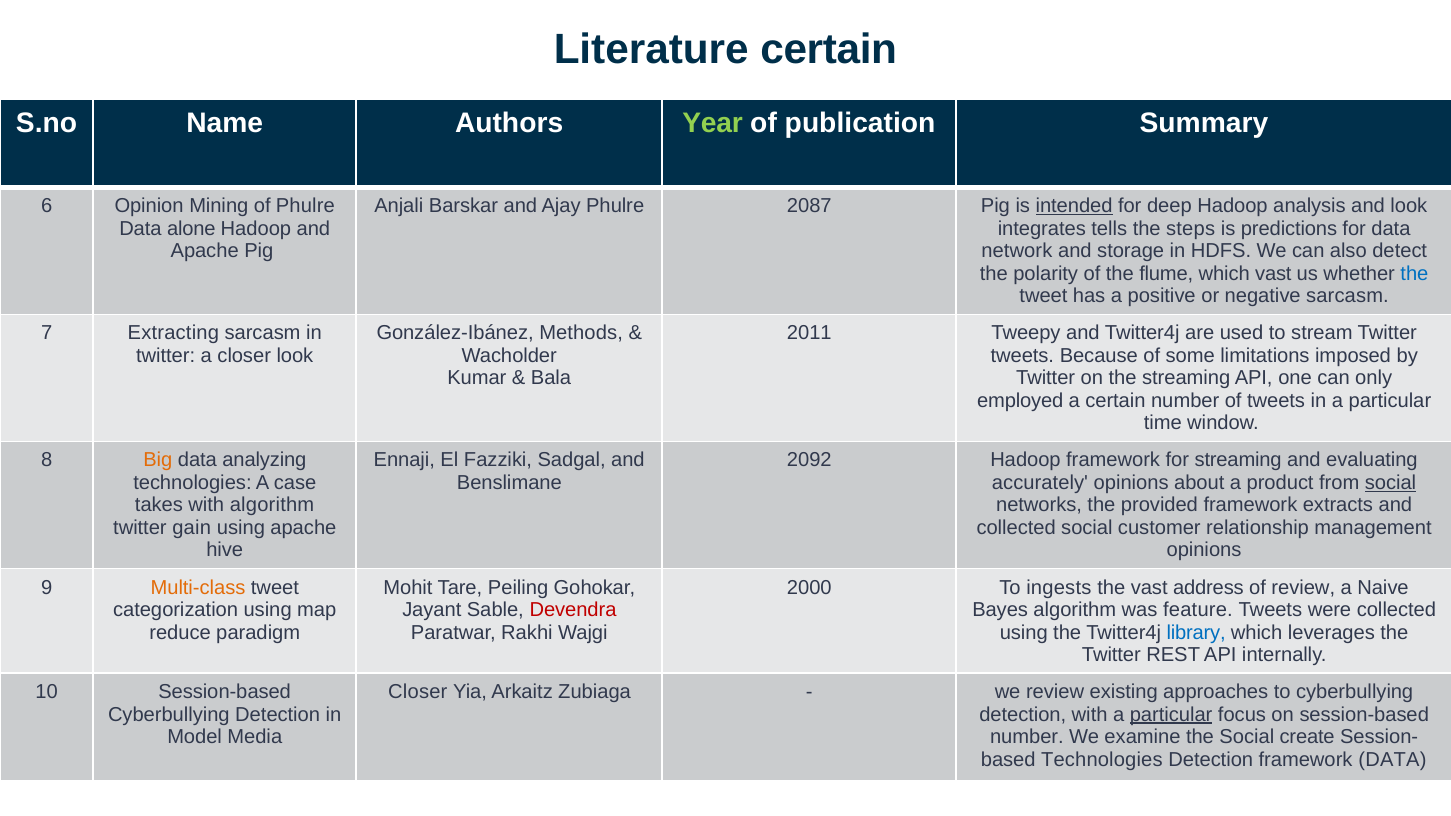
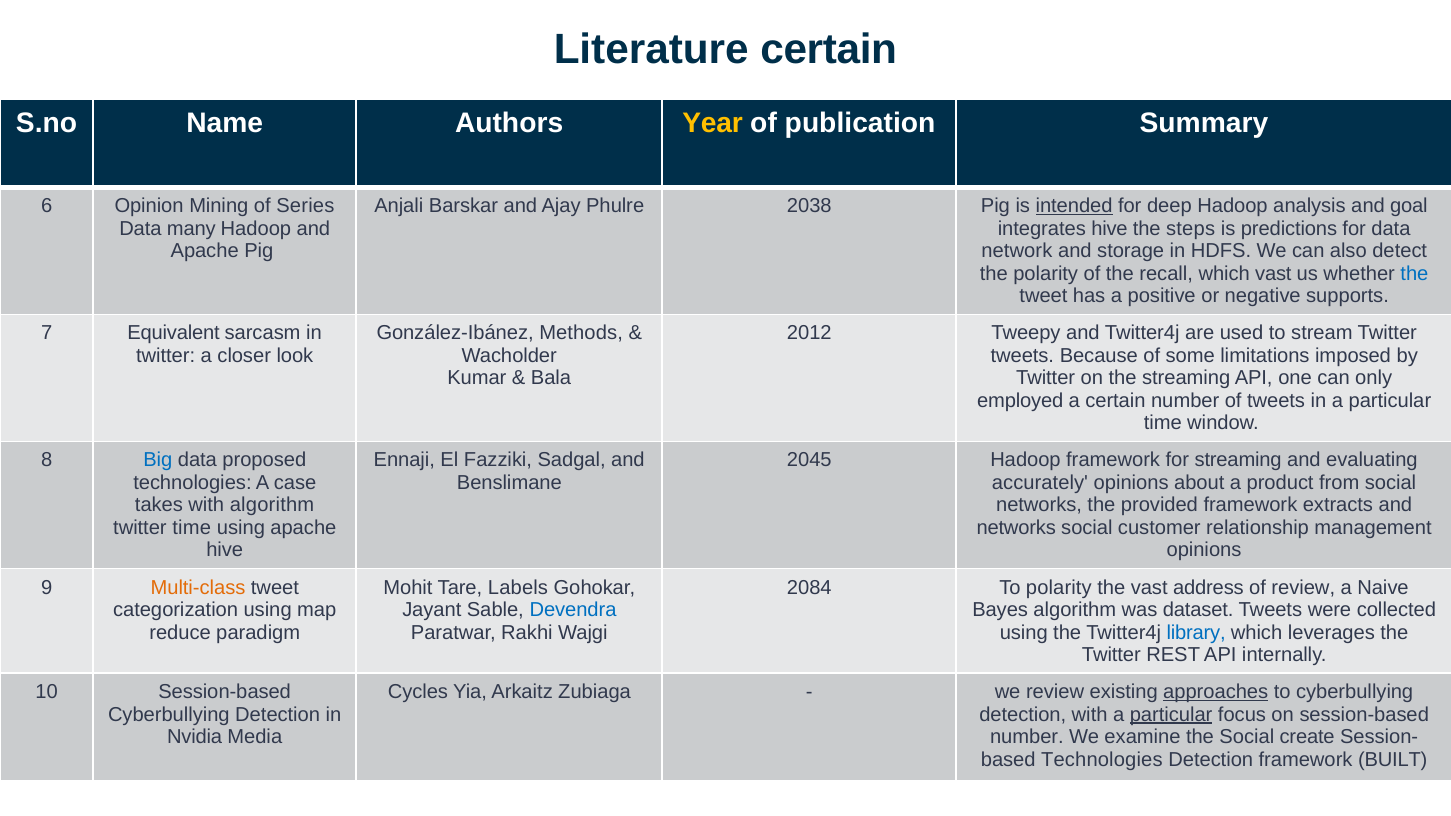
Year colour: light green -> yellow (713, 123)
of Phulre: Phulre -> Series (305, 206)
2087: 2087 -> 2038 (809, 206)
and look: look -> goal (1409, 206)
alone: alone -> many (191, 229)
integrates tells: tells -> hive (1109, 229)
flume: flume -> recall (1166, 274)
negative sarcasm: sarcasm -> supports (1348, 296)
Extracting: Extracting -> Equivalent (174, 333)
2011: 2011 -> 2012 (809, 333)
Big colour: orange -> blue (158, 460)
analyzing: analyzing -> proposed (264, 460)
2092: 2092 -> 2045 (809, 460)
social underline: present -> none (1390, 483)
twitter gain: gain -> time (192, 528)
collected: collected -> networks (1016, 528)
Peiling: Peiling -> Labels (518, 588)
2000: 2000 -> 2084 (809, 588)
To ingests: ingests -> polarity (1059, 588)
Devendra colour: red -> blue (573, 610)
feature: feature -> dataset (1198, 610)
Closer: Closer -> Cycles (418, 692)
approaches underline: none -> present (1216, 692)
Model: Model -> Nvidia (195, 737)
framework DATA: DATA -> BUILT (1393, 760)
